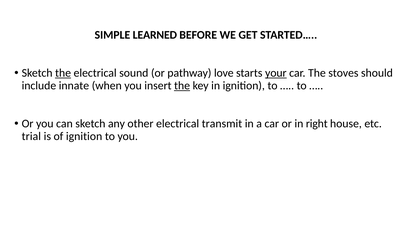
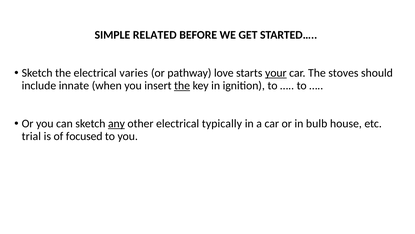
LEARNED: LEARNED -> RELATED (155, 35)
the underline: present -> none (63, 73)
sound: sound -> varies (134, 73)
any underline: none -> present (116, 123)
transmit: transmit -> typically (222, 123)
right: right -> bulb (317, 123)
of ignition: ignition -> focused (84, 136)
